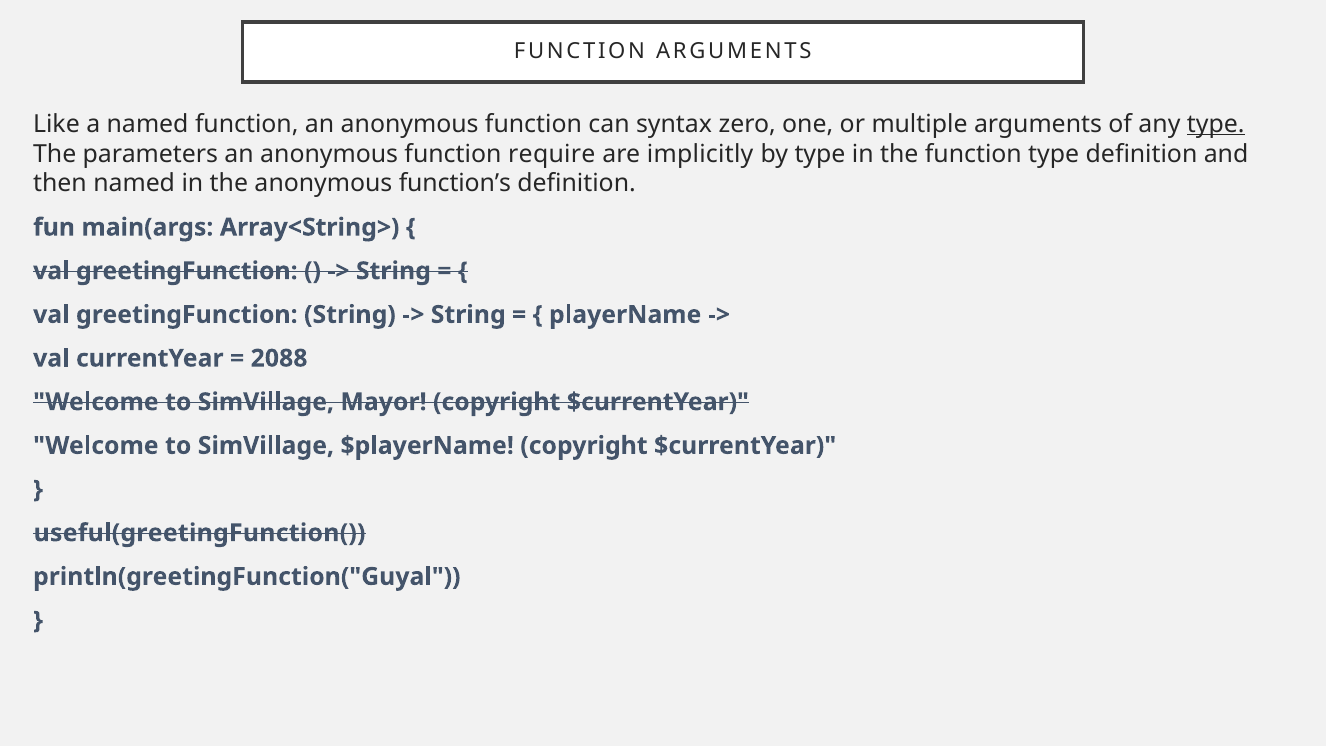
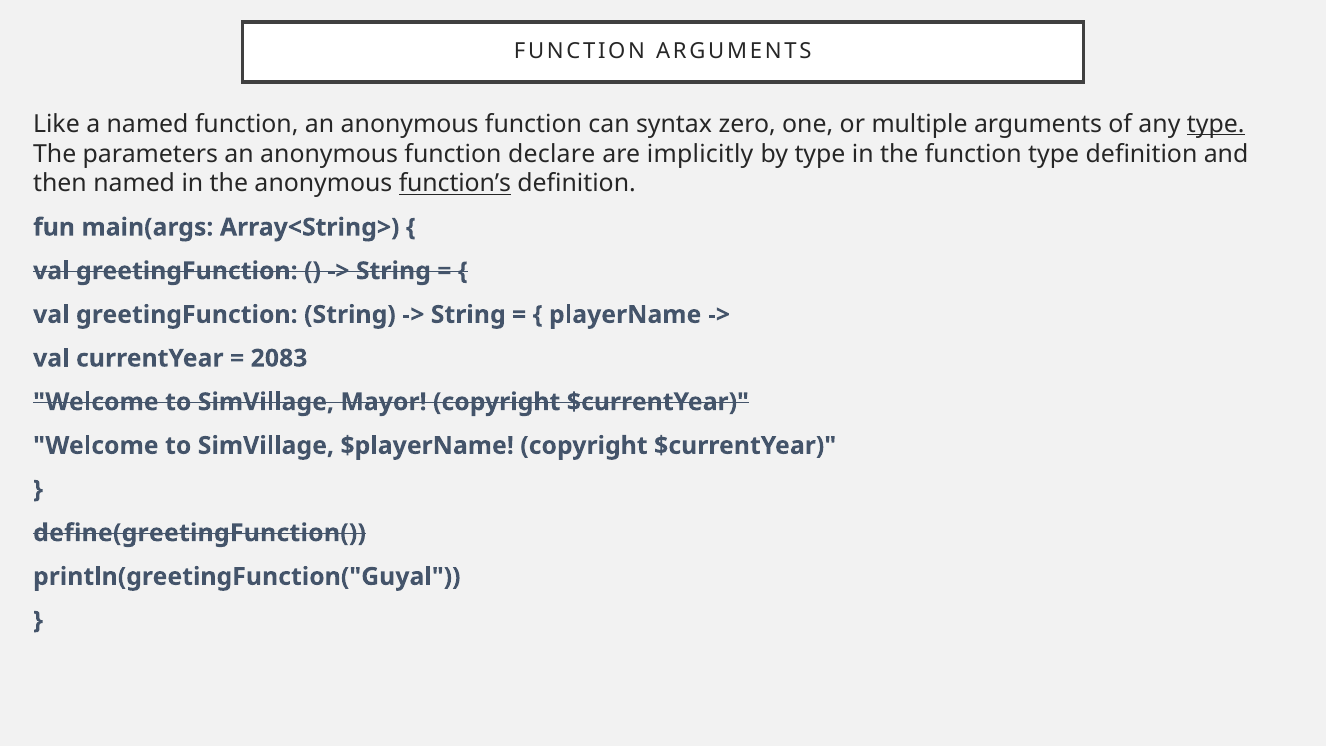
require: require -> declare (552, 154)
function’s underline: none -> present (455, 184)
2088: 2088 -> 2083 (279, 358)
useful(greetingFunction(: useful(greetingFunction( -> define(greetingFunction( (200, 533)
